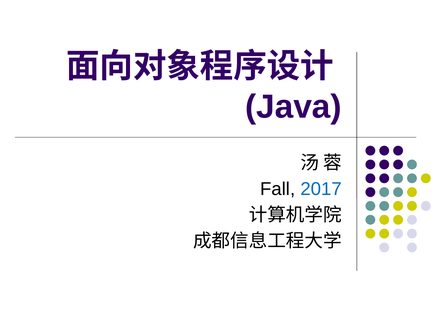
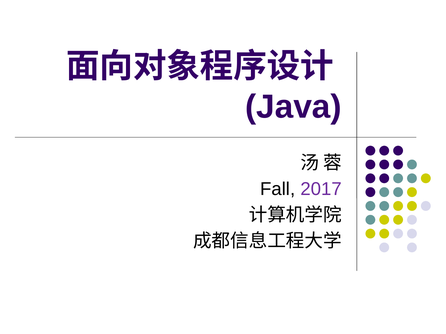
2017 colour: blue -> purple (321, 189)
